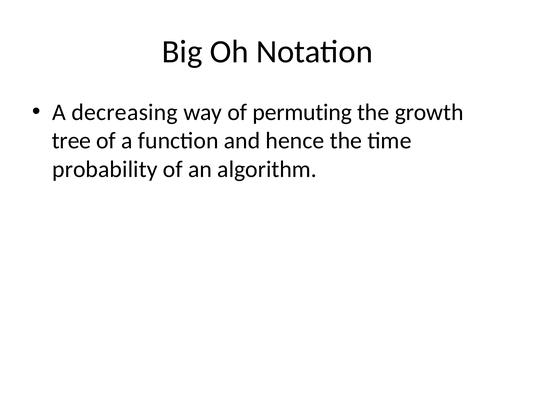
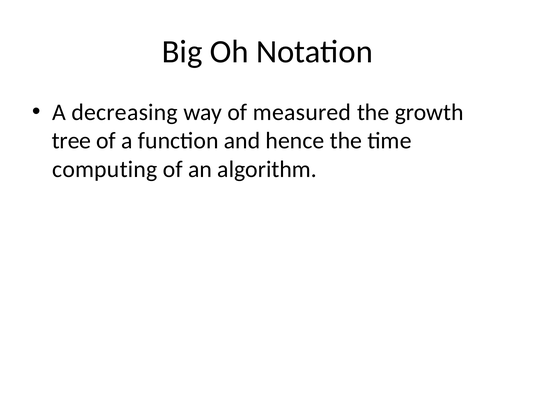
permuting: permuting -> measured (302, 112)
probability: probability -> computing (105, 169)
